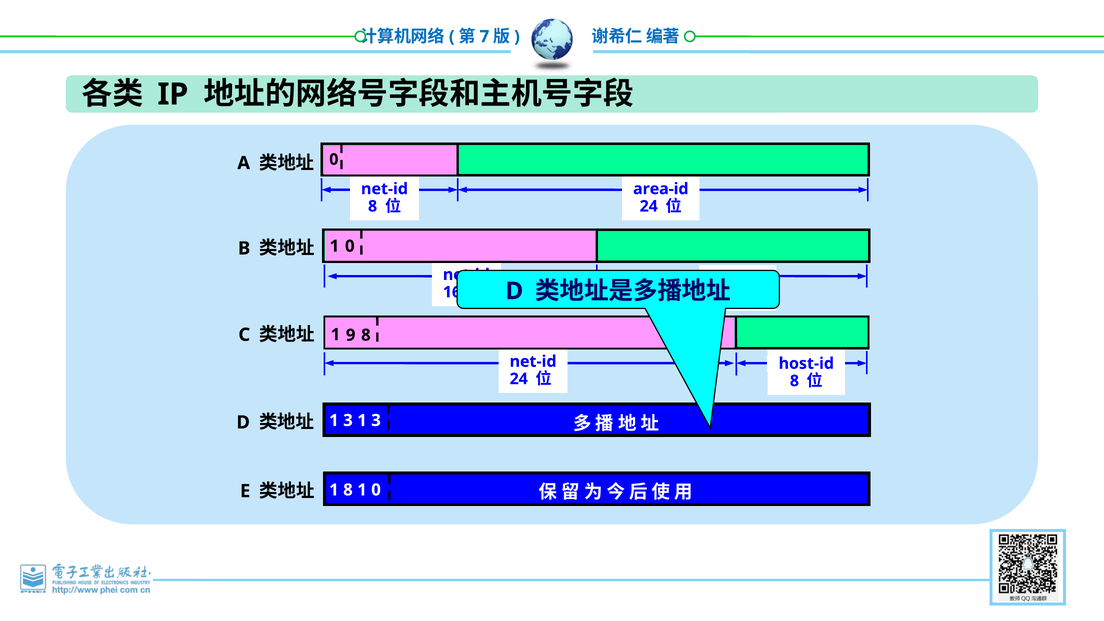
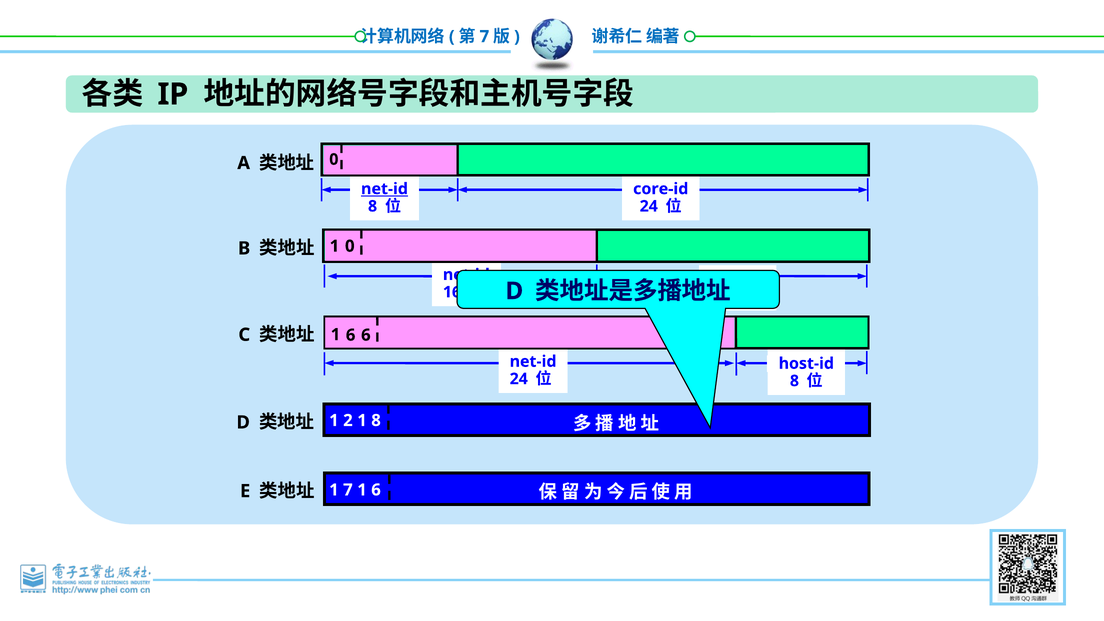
net-id underline: none -> present (384, 189)
area-id: area-id -> core-id (661, 189)
9: 9 -> 6 (351, 335)
8: 8 -> 6 (366, 335)
3: 3 -> 2 (348, 420)
3: 3 -> 8 (376, 420)
1 8: 8 -> 7 (348, 490)
0: 0 -> 6 (376, 490)
